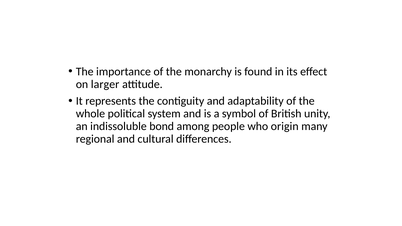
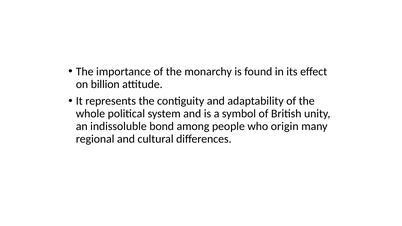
larger: larger -> billion (105, 84)
